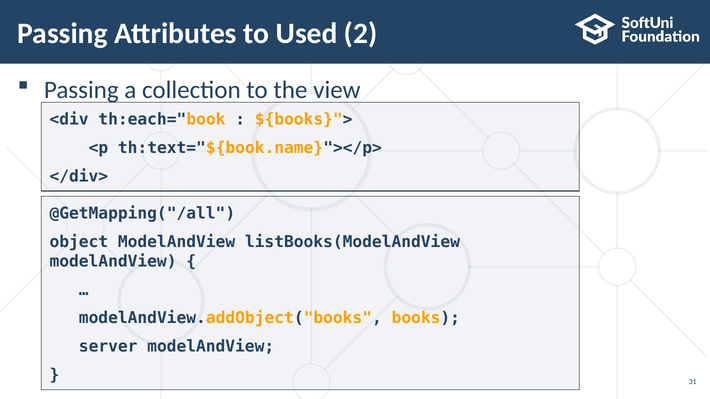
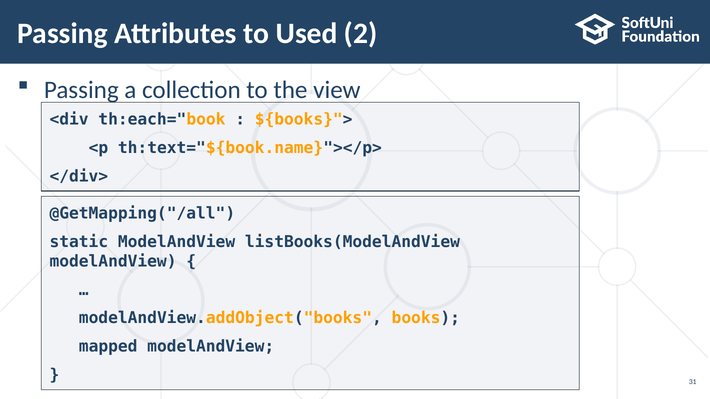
object: object -> static (79, 242)
server: server -> mapped (108, 347)
